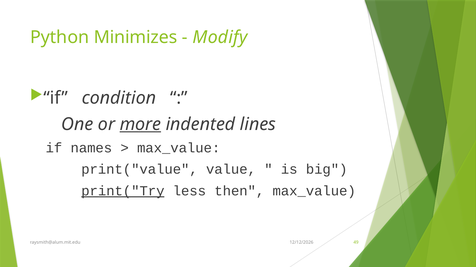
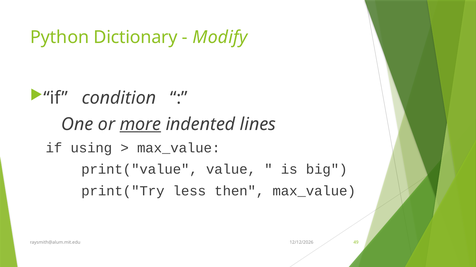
Minimizes: Minimizes -> Dictionary (136, 38)
names: names -> using (91, 148)
print("Try underline: present -> none (123, 191)
